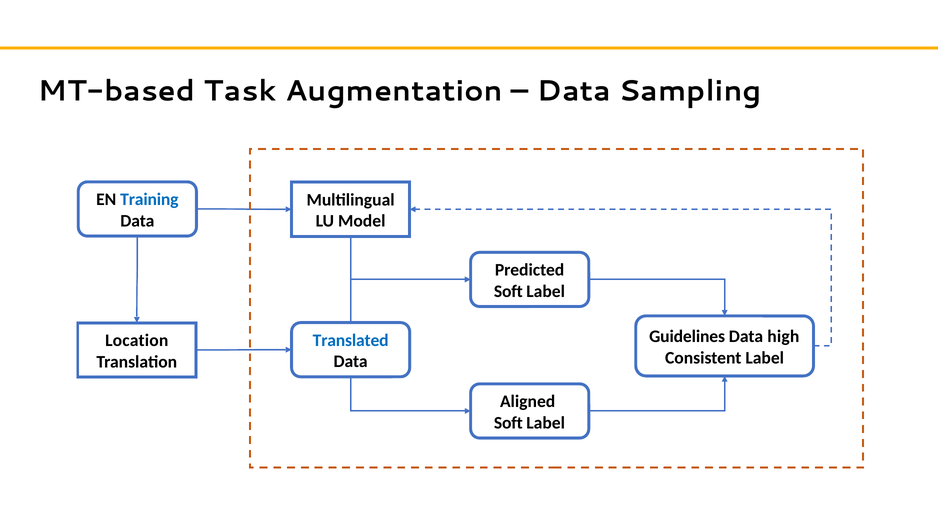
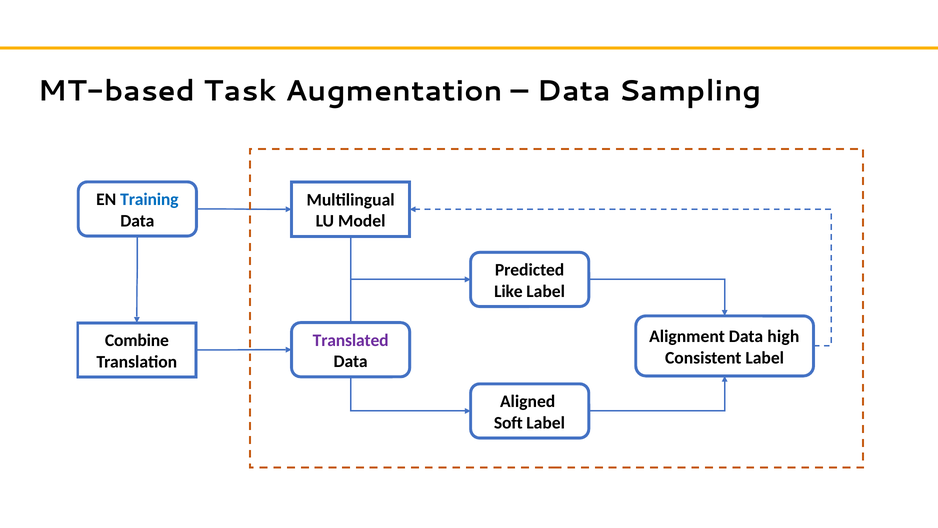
Soft: Soft -> Like (508, 291)
Guidelines: Guidelines -> Alignment (687, 336)
Translated colour: blue -> purple (351, 340)
Location: Location -> Combine (137, 340)
